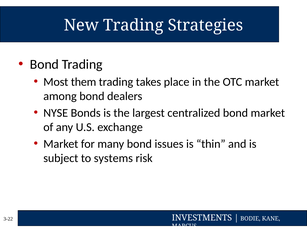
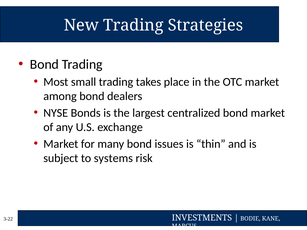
them: them -> small (84, 82)
